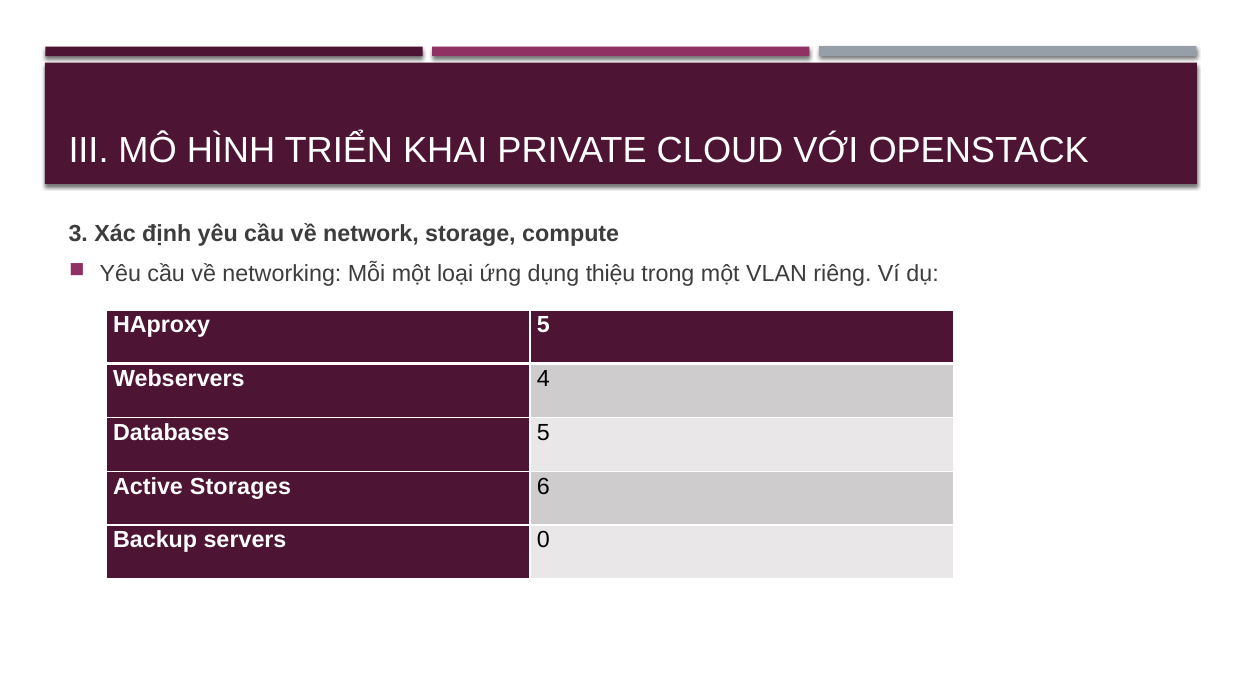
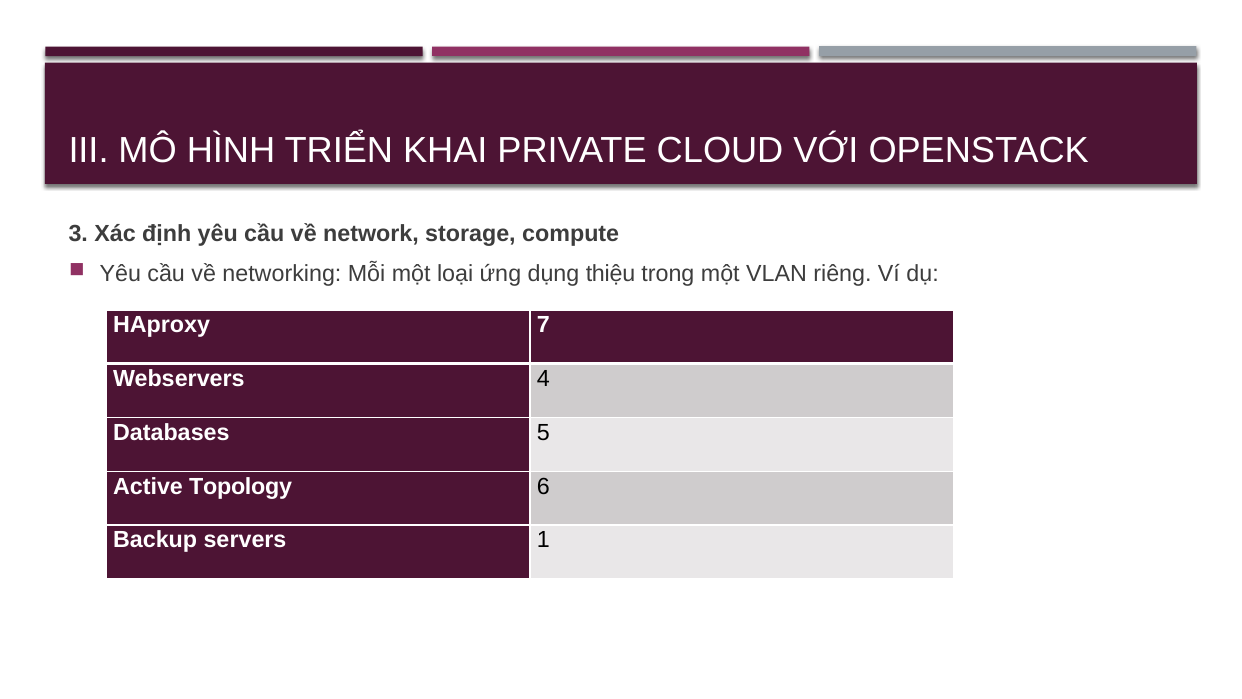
HAproxy 5: 5 -> 7 (543, 325)
Storages: Storages -> Topology (241, 486)
0: 0 -> 1 (543, 540)
